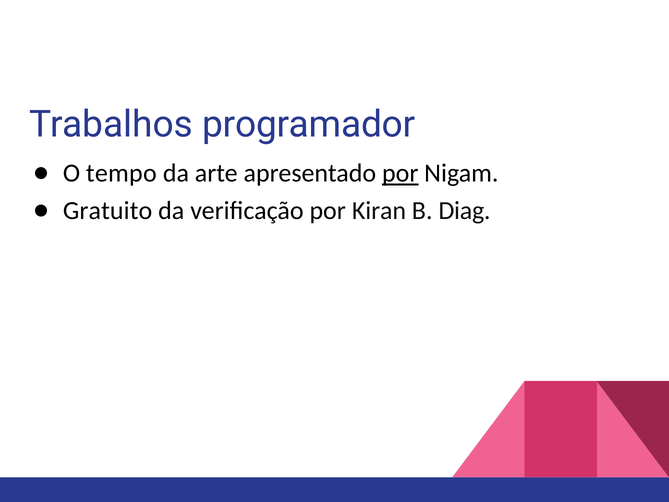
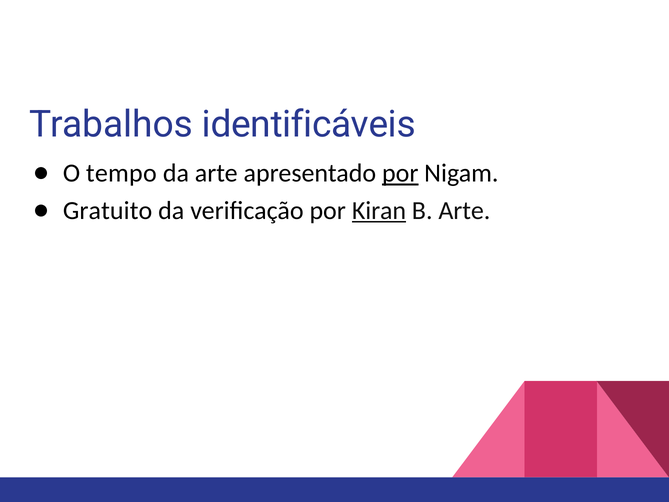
programador: programador -> identificáveis (309, 124)
Kiran underline: none -> present (379, 211)
B Diag: Diag -> Arte (464, 211)
